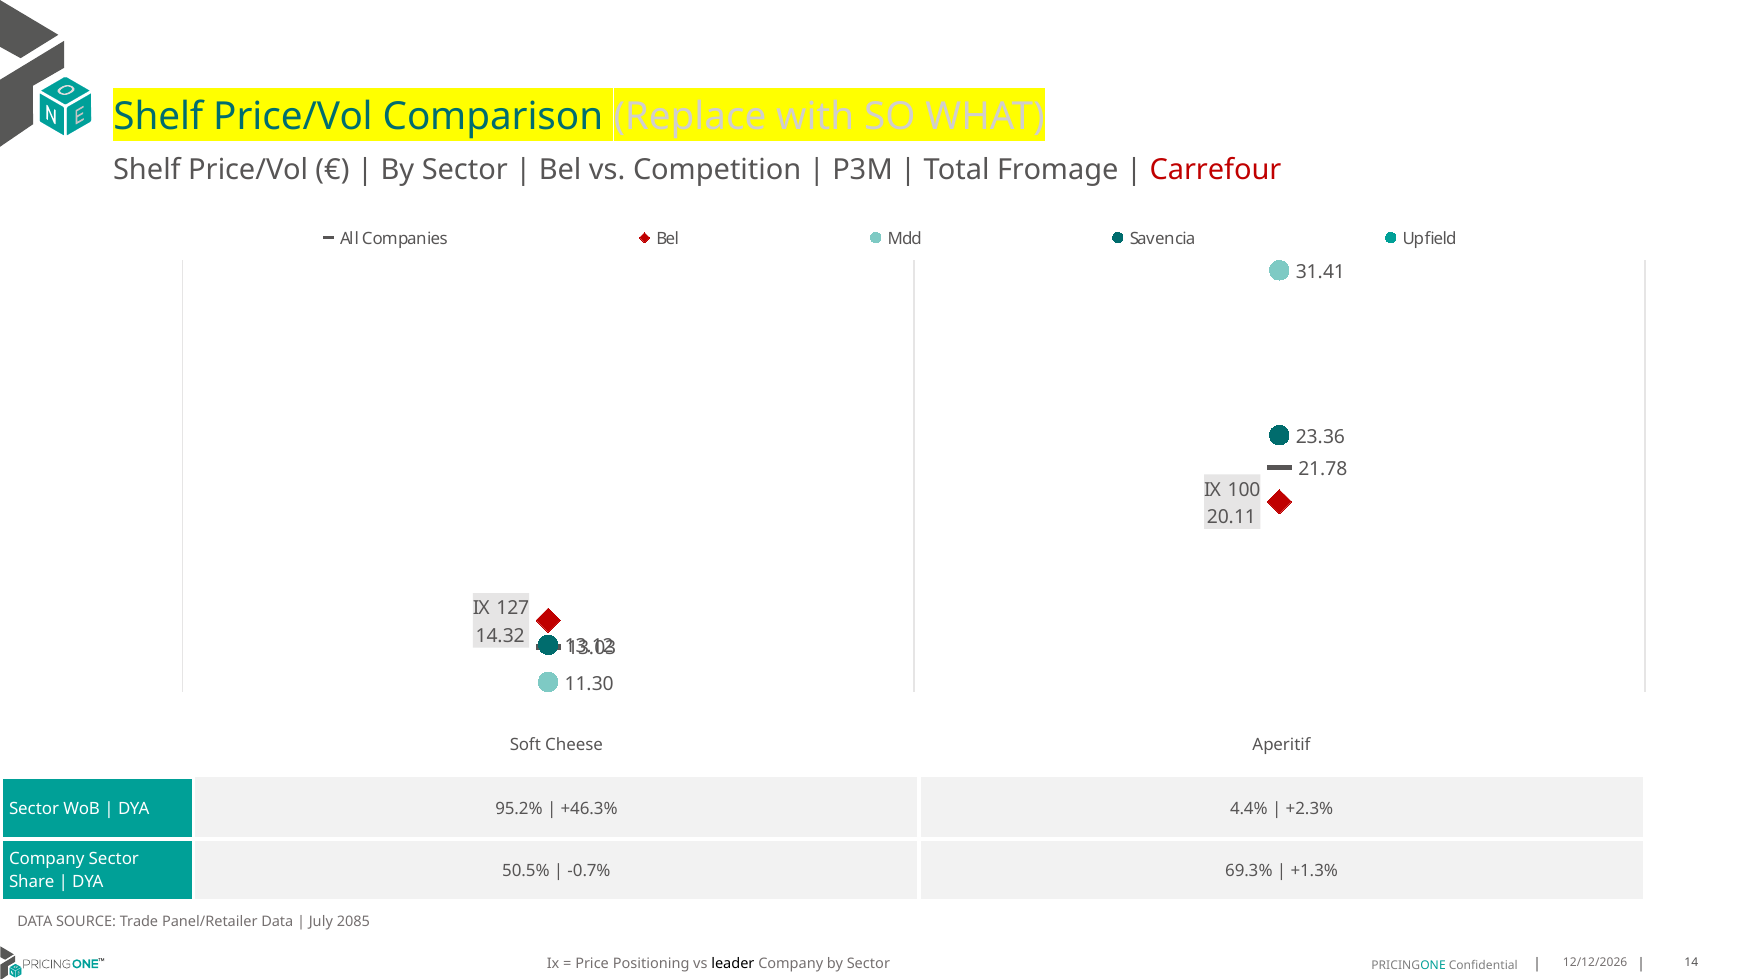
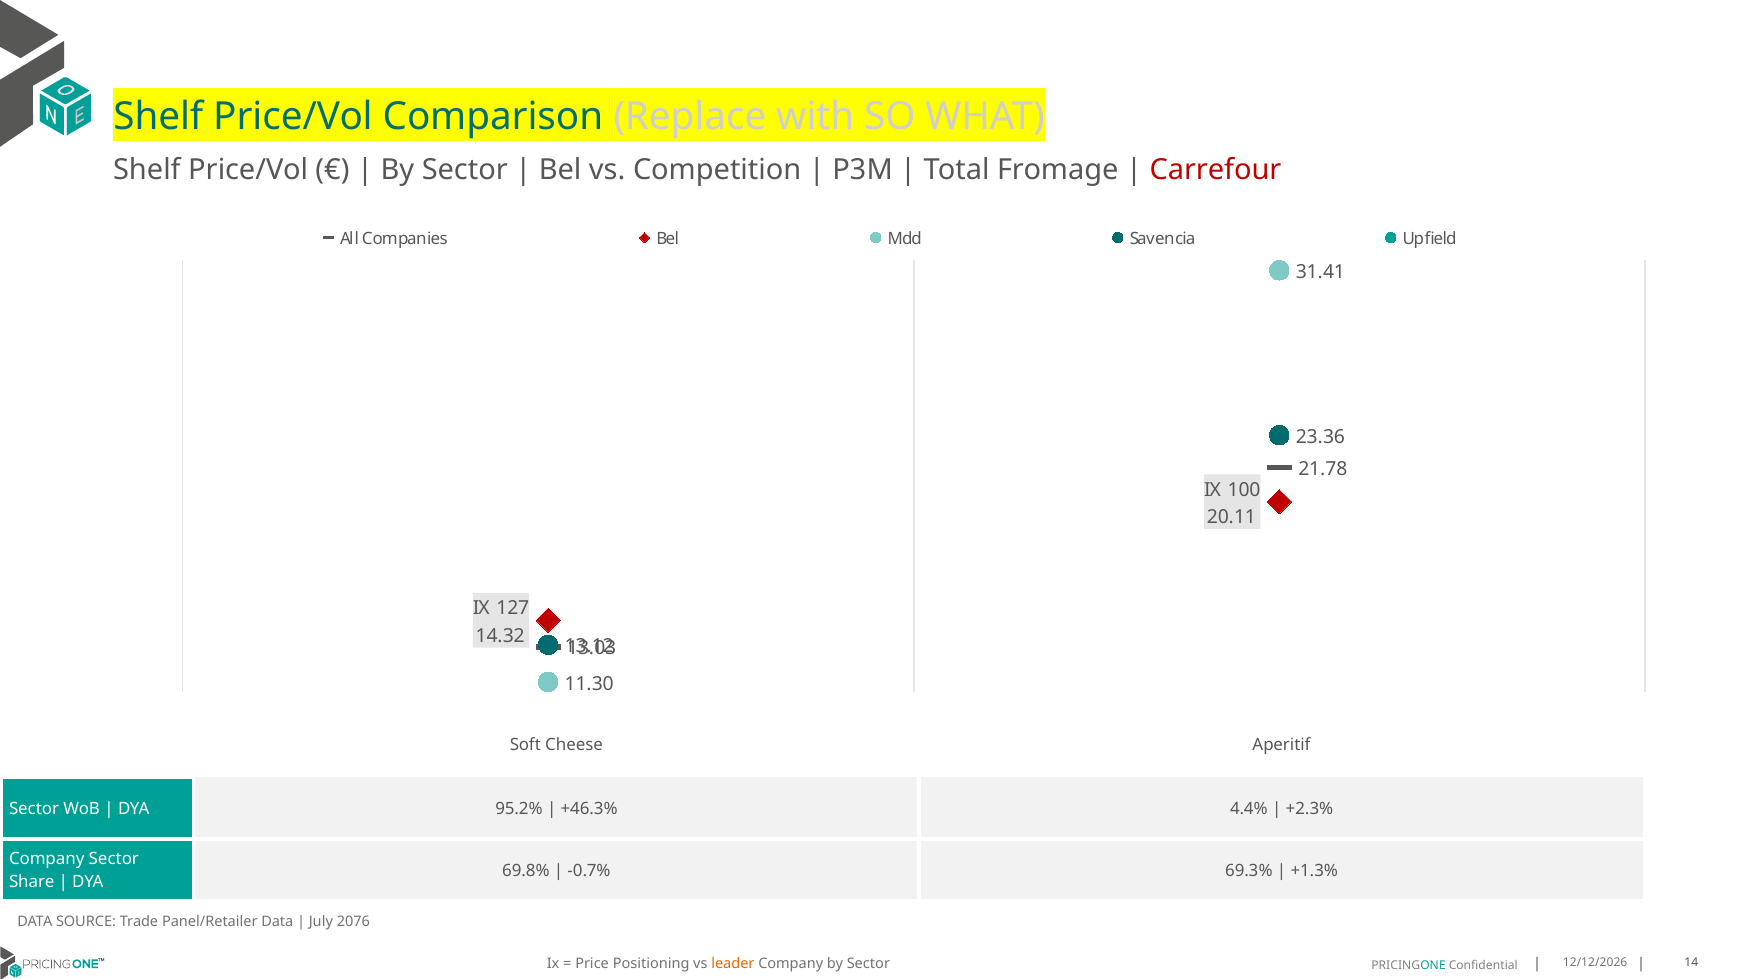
50.5%: 50.5% -> 69.8% (526, 871)
2085: 2085 -> 2076 (353, 922)
leader colour: black -> orange (733, 964)
